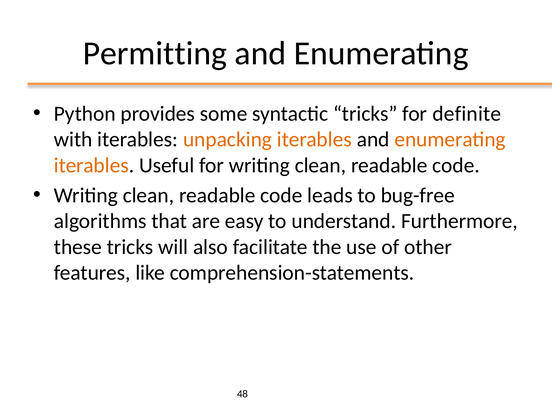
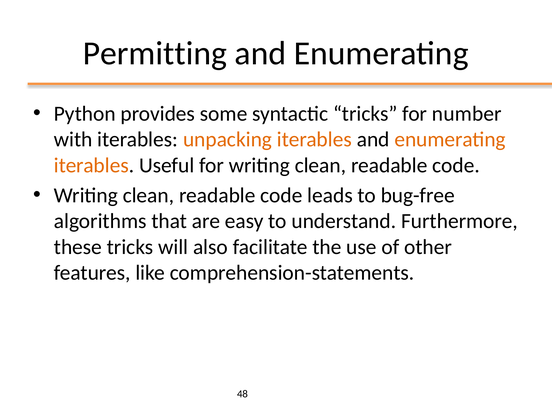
definite: definite -> number (467, 114)
